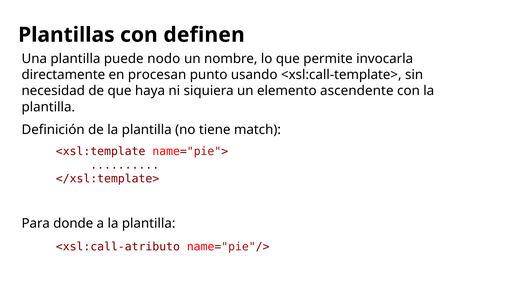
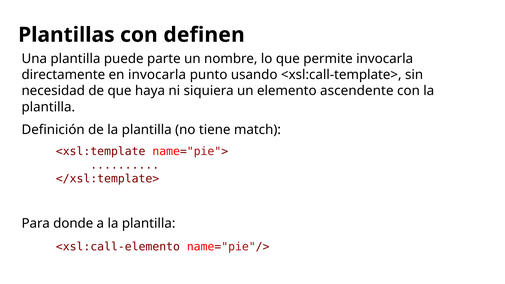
nodo: nodo -> parte (164, 59)
en procesan: procesan -> invocarla (157, 75)
<xsl:call-atributo: <xsl:call-atributo -> <xsl:call-elemento (118, 247)
